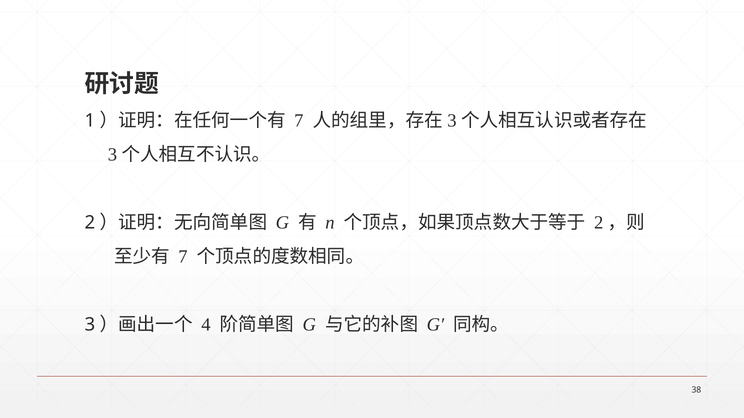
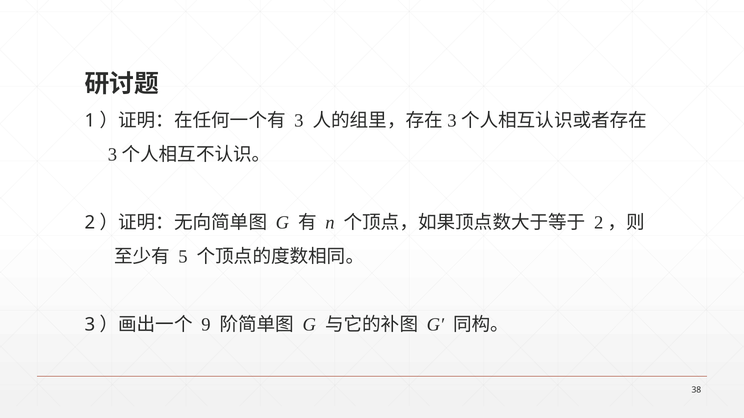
7: 7 -> 3 (299, 121)
7: 7 -> 5 (183, 257)
4: 4 -> 9 (206, 325)
